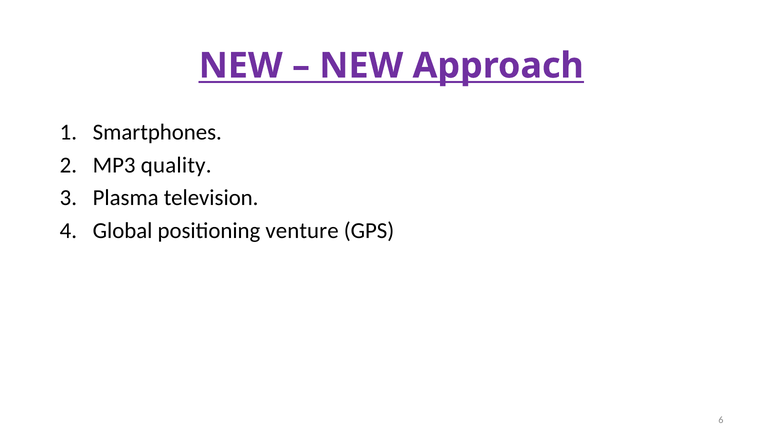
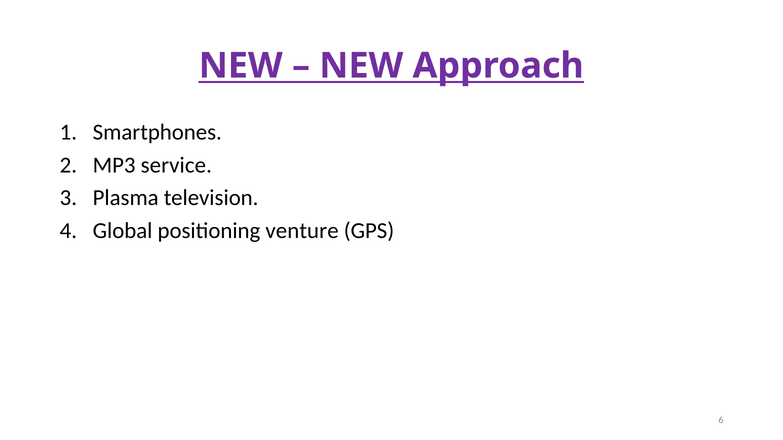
quality: quality -> service (176, 165)
